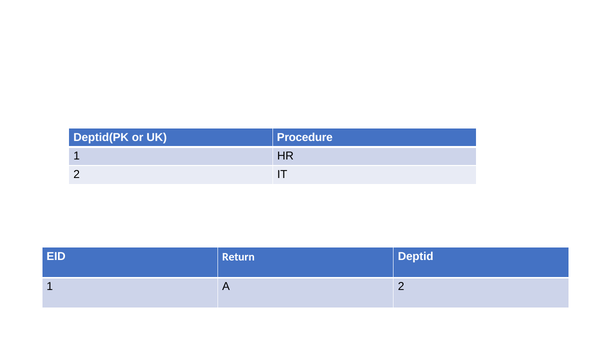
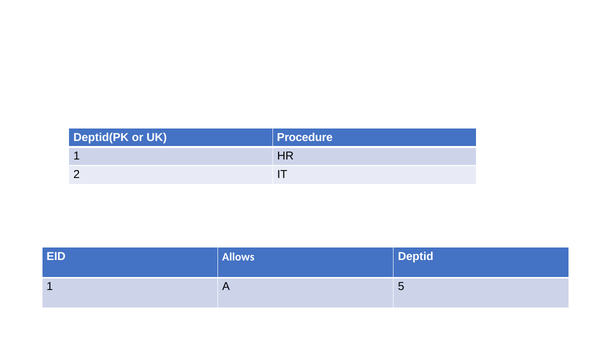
Return: Return -> Allows (238, 257)
A 2: 2 -> 5 (401, 286)
